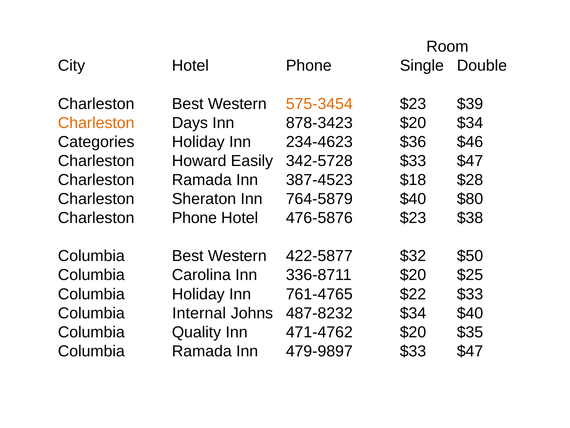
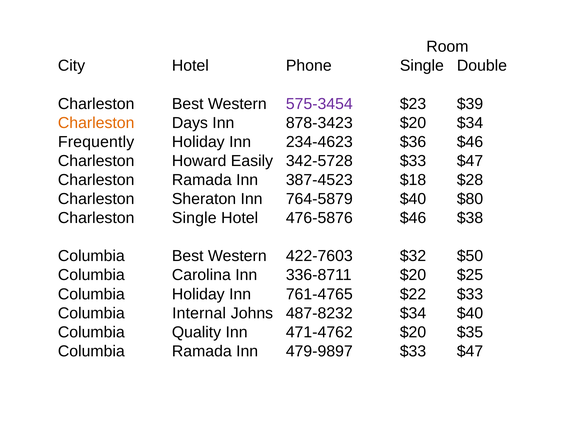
575-3454 colour: orange -> purple (319, 104)
Categories: Categories -> Frequently (96, 142)
Charleston Phone: Phone -> Single (194, 218)
476-5876 $23: $23 -> $46 (413, 218)
422-5877: 422-5877 -> 422-7603 (319, 256)
